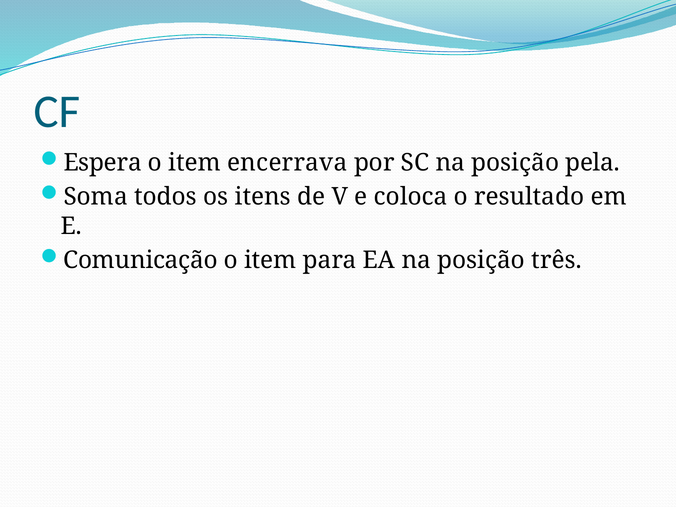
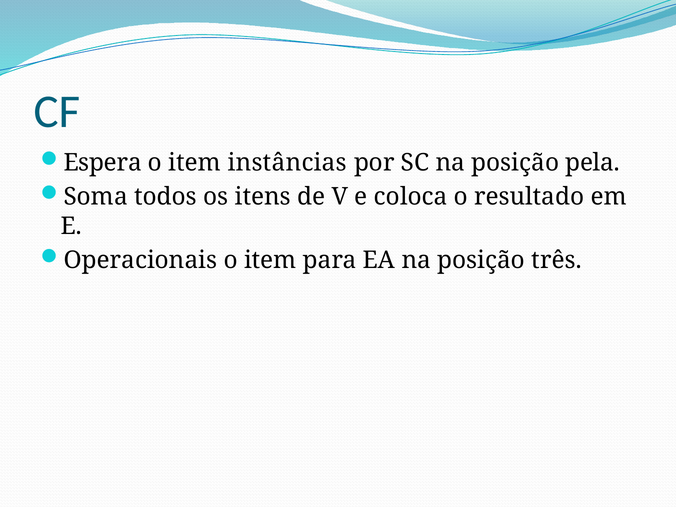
encerrava: encerrava -> instâncias (287, 163)
Comunicação: Comunicação -> Operacionais (140, 260)
